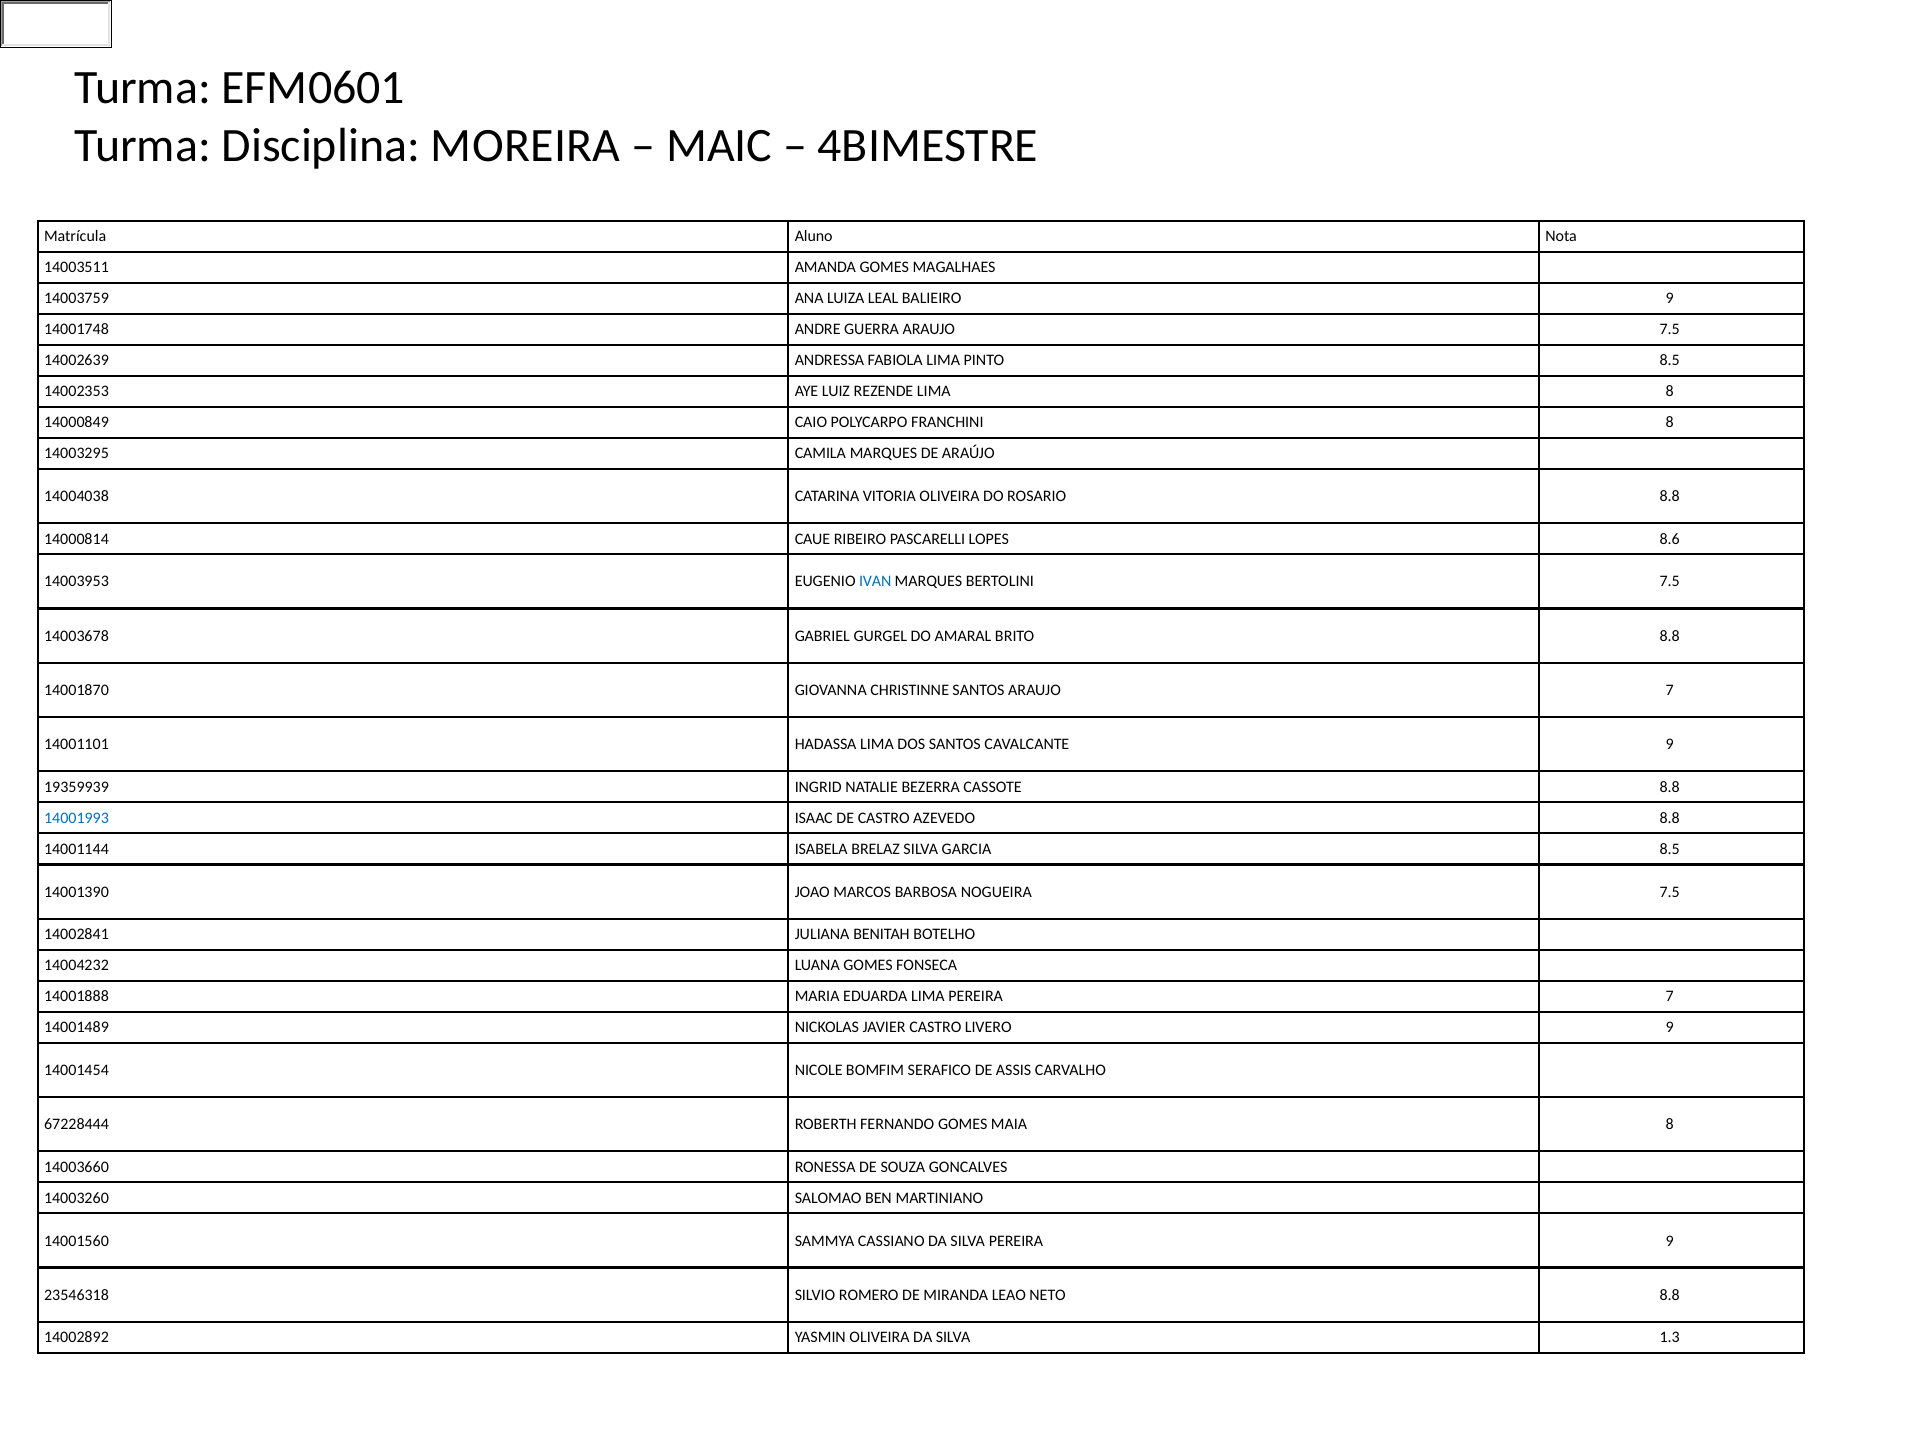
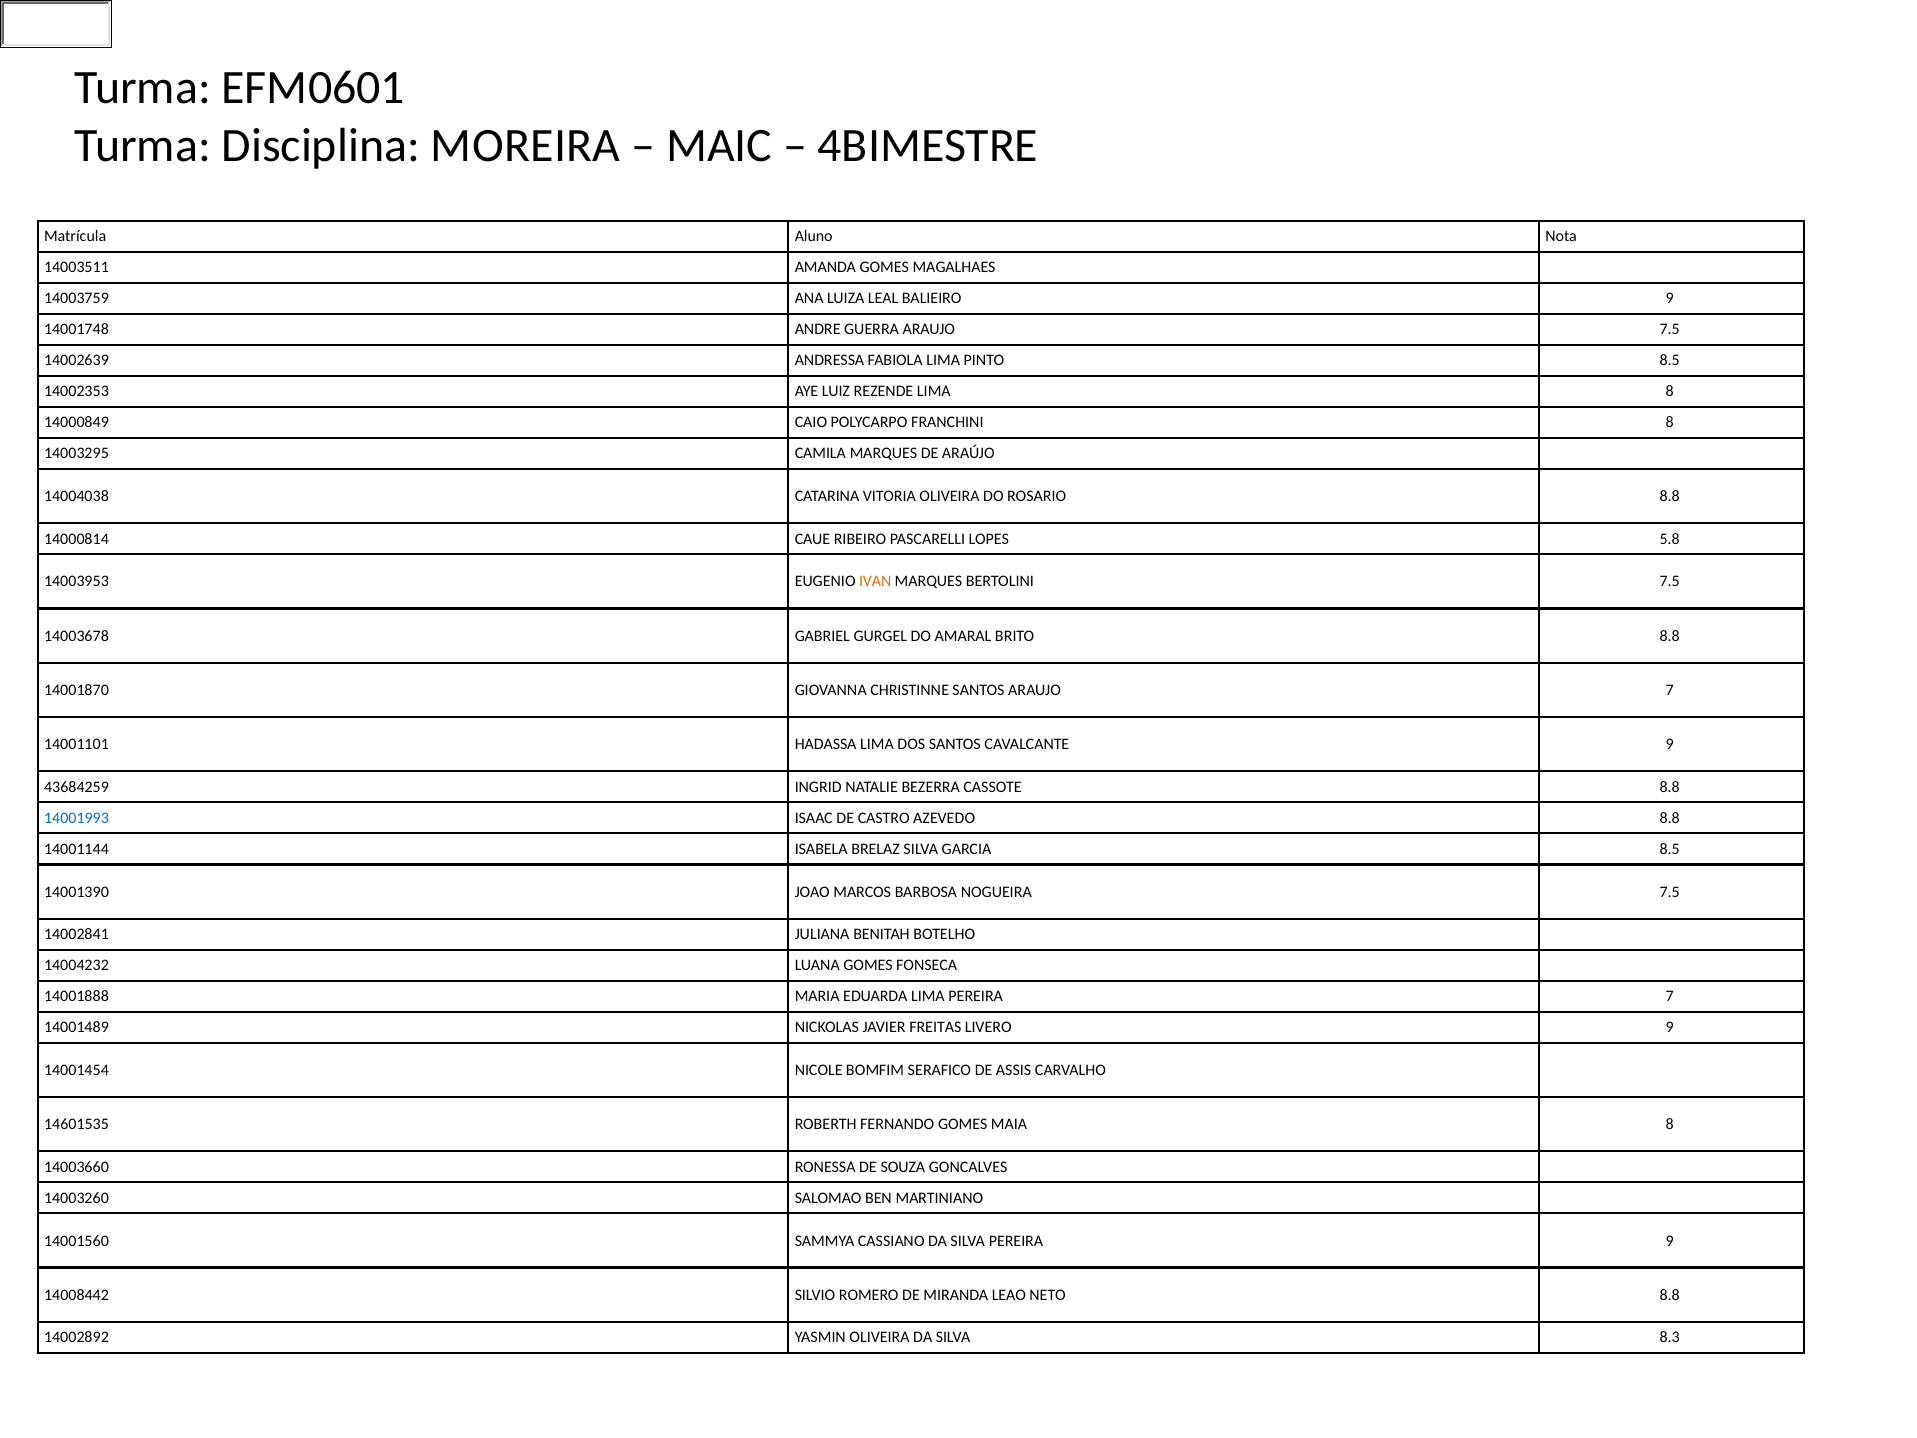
8.6: 8.6 -> 5.8 (1670, 539)
IVAN colour: blue -> orange (875, 582)
19359939: 19359939 -> 43684259 (77, 787)
JAVIER CASTRO: CASTRO -> FREITAS (935, 1027)
67228444: 67228444 -> 14601535 (77, 1124)
23546318: 23546318 -> 14008442 (77, 1295)
1.3: 1.3 -> 8.3 (1670, 1337)
